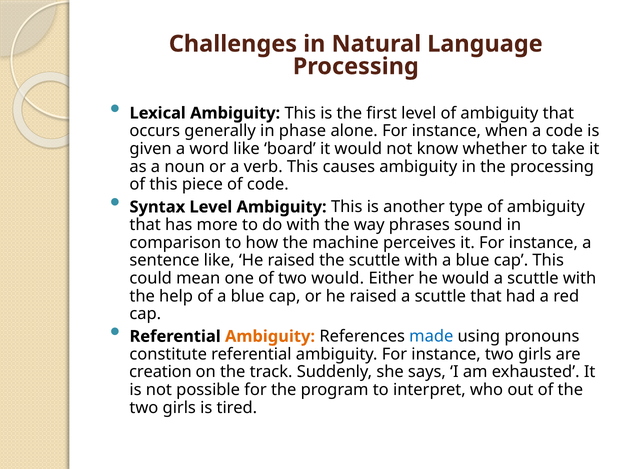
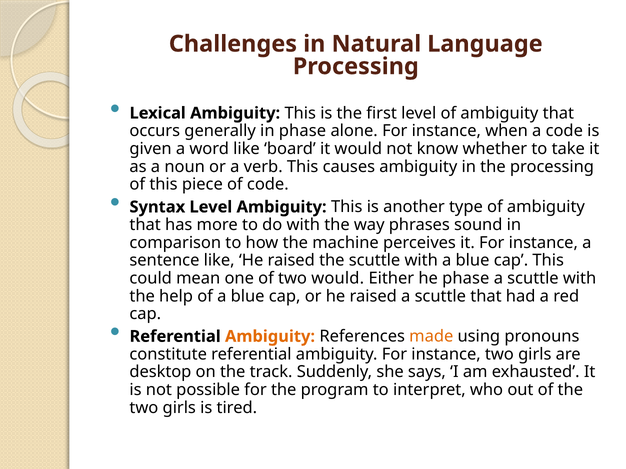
he would: would -> phase (466, 279)
made colour: blue -> orange (431, 337)
creation: creation -> desktop (160, 372)
